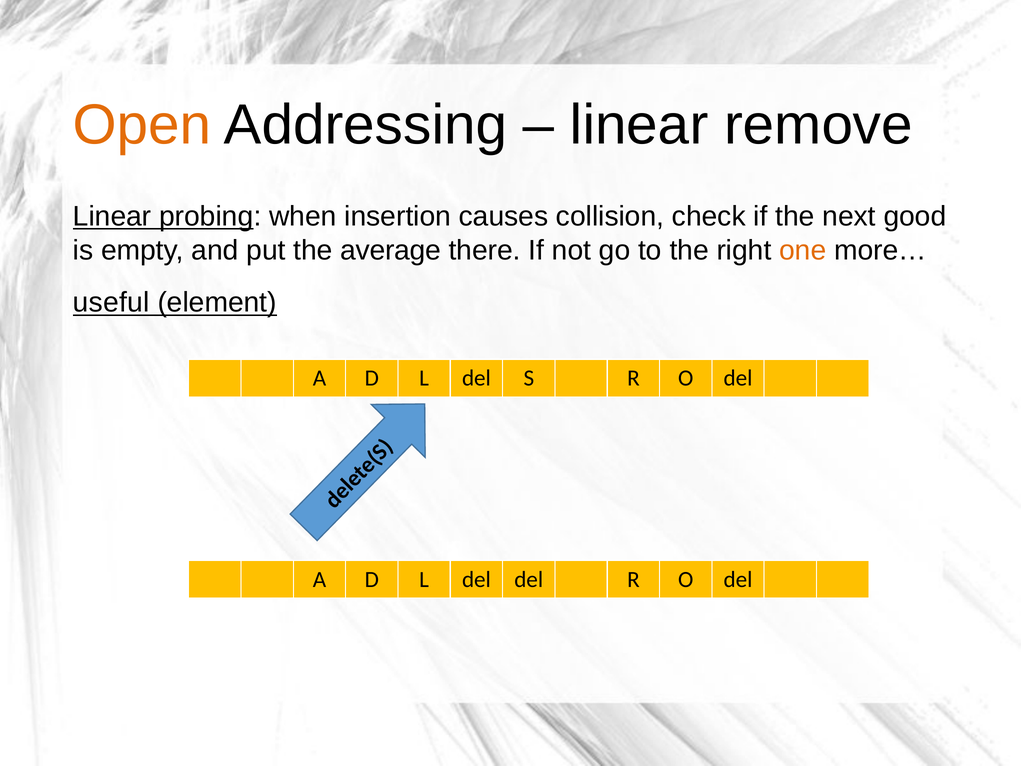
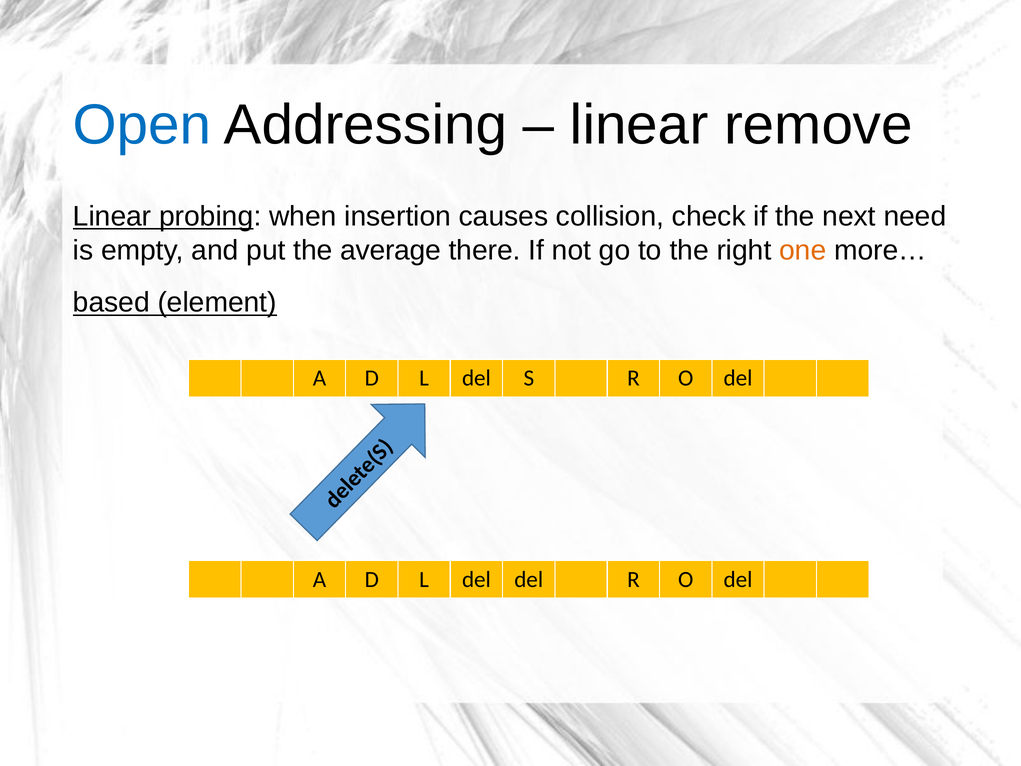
Open colour: orange -> blue (142, 125)
good: good -> need (915, 216)
useful: useful -> based (111, 302)
